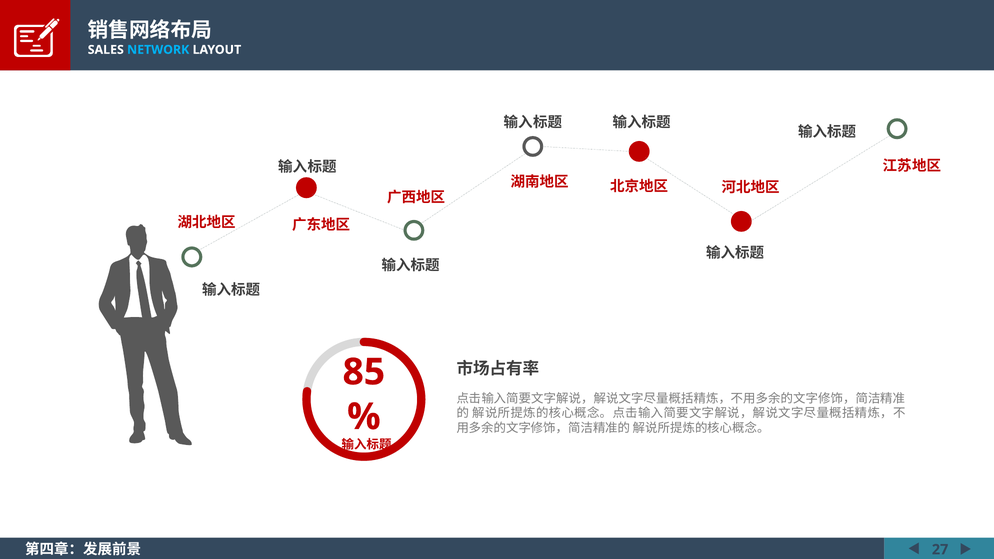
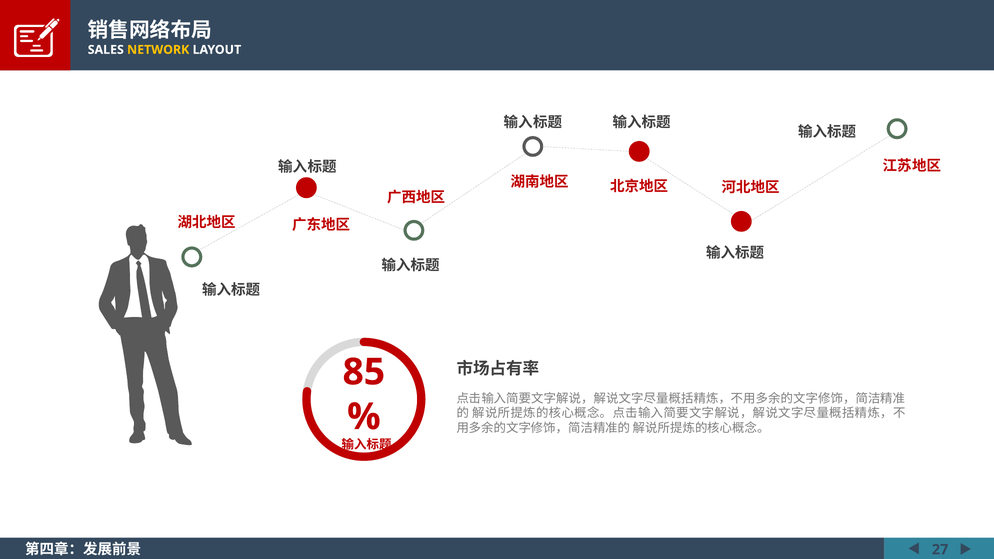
NETWORK colour: light blue -> yellow (158, 50)
